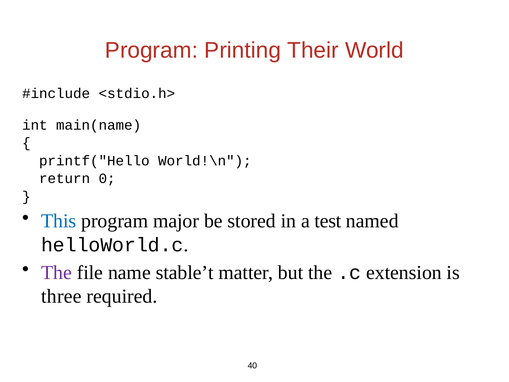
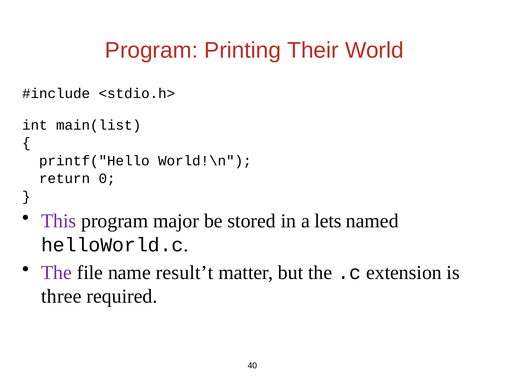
main(name: main(name -> main(list (99, 125)
This colour: blue -> purple (59, 221)
test: test -> lets (328, 221)
stable’t: stable’t -> result’t (185, 272)
